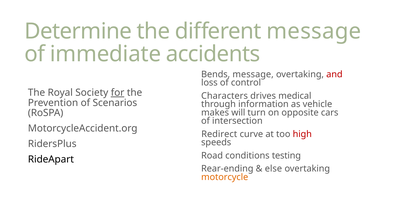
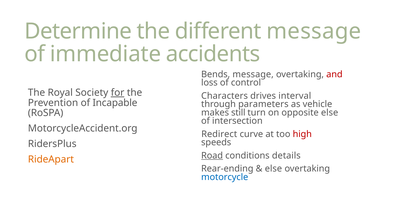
medical: medical -> interval (295, 96)
Scenarios: Scenarios -> Incapable (115, 103)
information: information -> parameters (263, 104)
will: will -> still (238, 112)
opposite cars: cars -> else (330, 112)
Road underline: none -> present (212, 155)
testing: testing -> details (286, 155)
RideApart colour: black -> orange (51, 159)
motorcycle colour: orange -> blue (225, 177)
